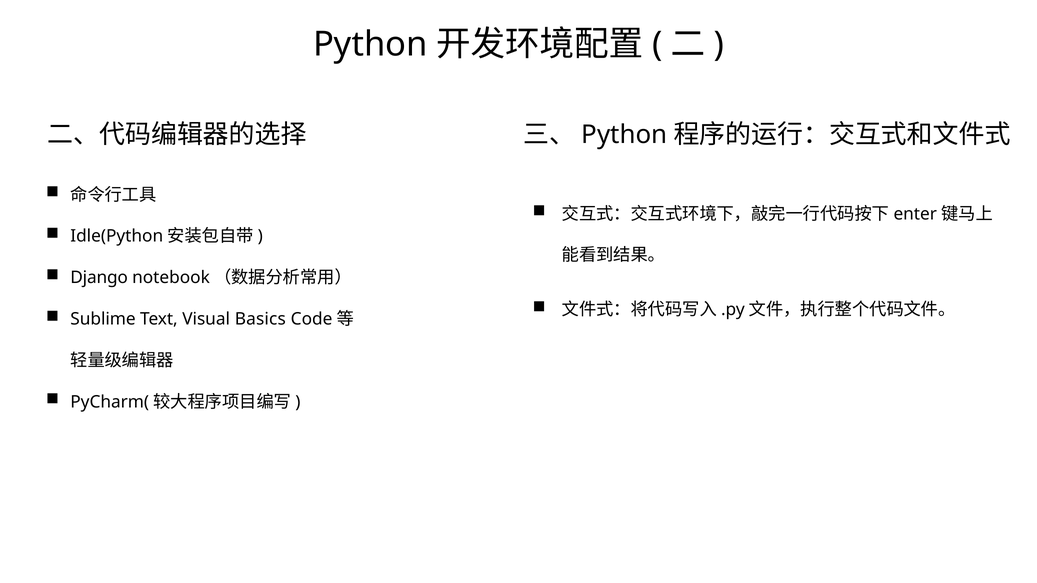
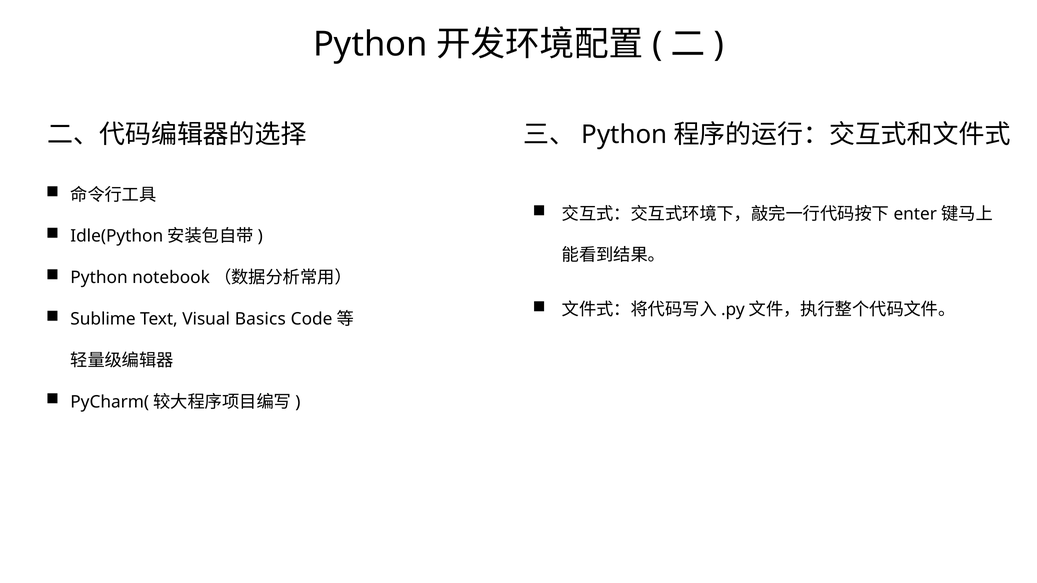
Django: Django -> Python (99, 278)
